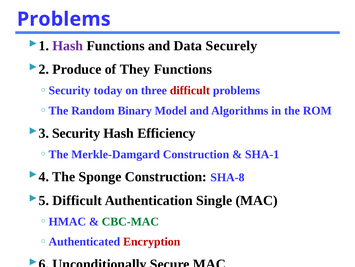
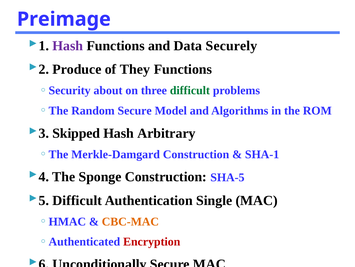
Problems: Problems -> Preimage (64, 19)
today: today -> about (108, 90)
difficult colour: red -> green (190, 90)
Random Binary: Binary -> Secure (135, 110)
Security: Security -> Skipped (76, 133)
Efficiency: Efficiency -> Arbitrary (166, 133)
SHA-8: SHA-8 -> SHA-5 (227, 177)
CBC-MAC colour: green -> orange (130, 221)
